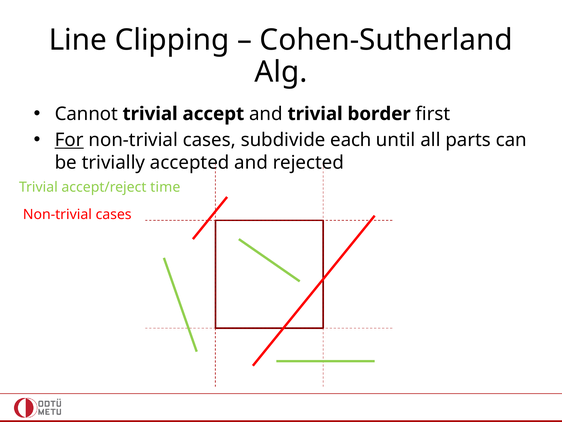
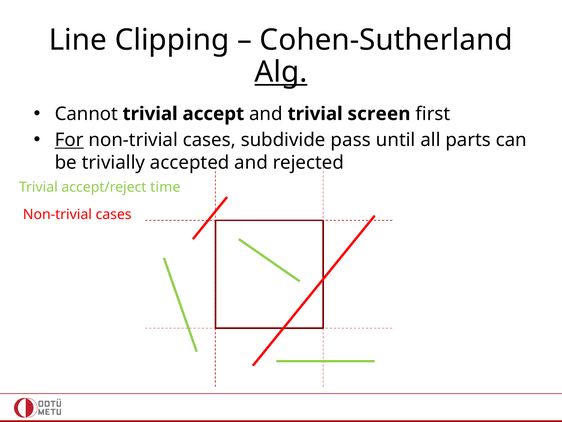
Alg underline: none -> present (281, 72)
border: border -> screen (379, 114)
each: each -> pass (351, 140)
